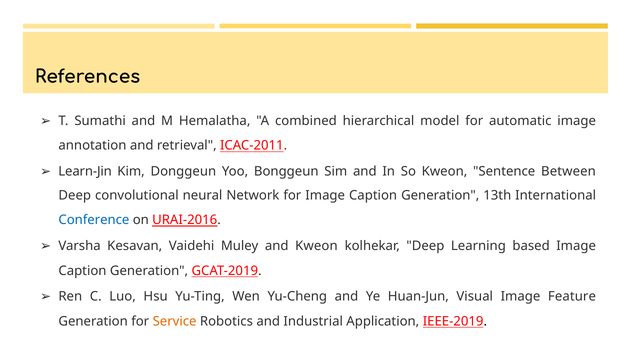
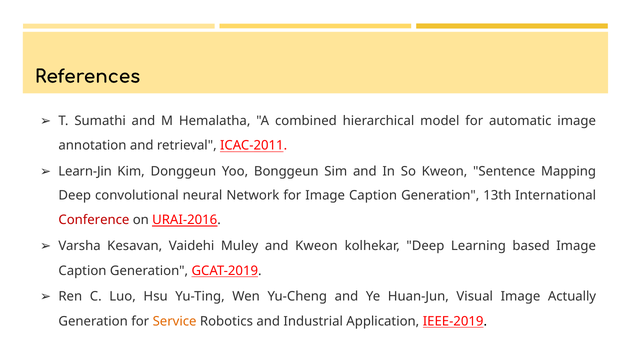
Between: Between -> Mapping (569, 172)
Conference colour: blue -> red (94, 220)
Feature: Feature -> Actually (572, 297)
